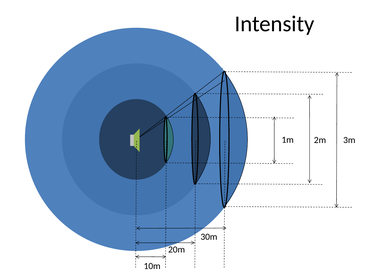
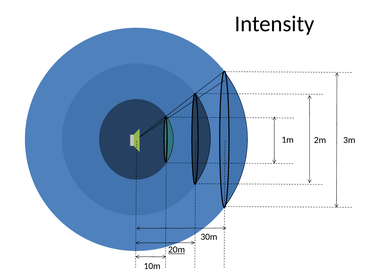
20m underline: none -> present (177, 249)
